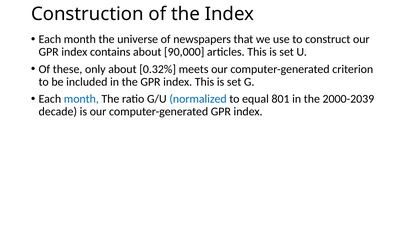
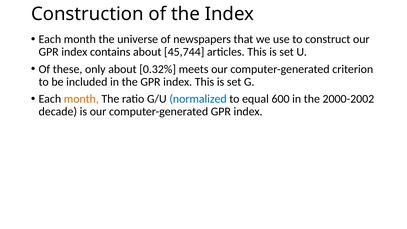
90,000: 90,000 -> 45,744 (184, 52)
month colour: blue -> orange (81, 99)
801: 801 -> 600 (281, 99)
2000-2039: 2000-2039 -> 2000-2002 (348, 99)
